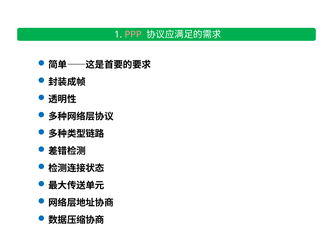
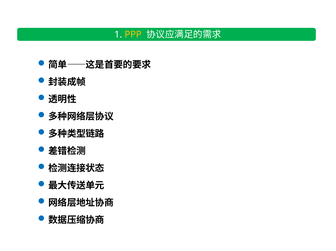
PPP colour: pink -> yellow (133, 35)
